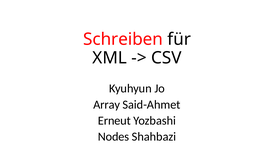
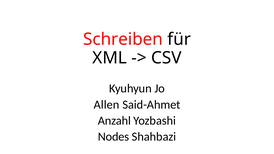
Array: Array -> Allen (107, 105)
Erneut: Erneut -> Anzahl (114, 121)
